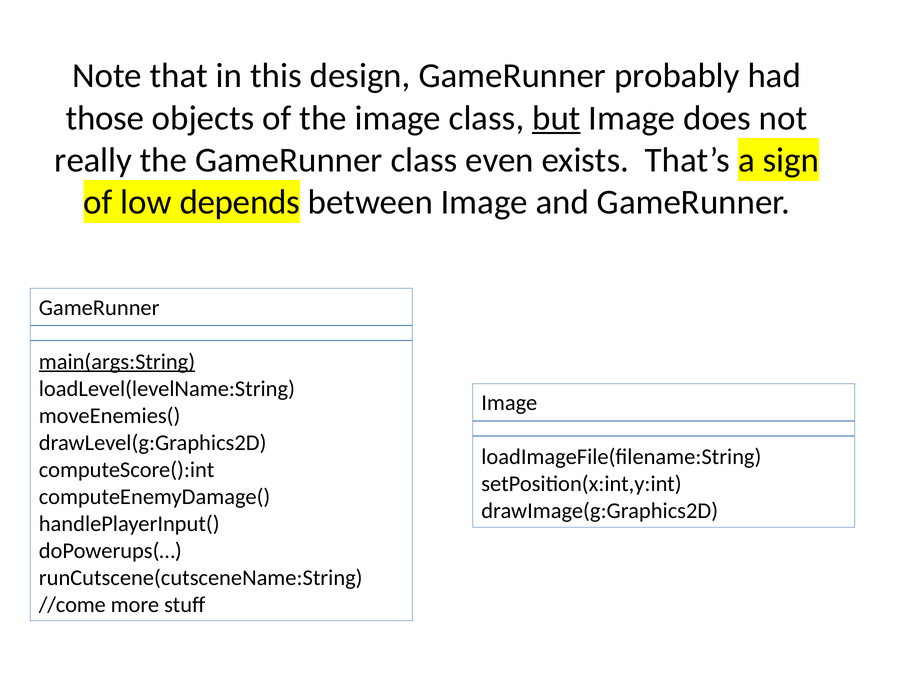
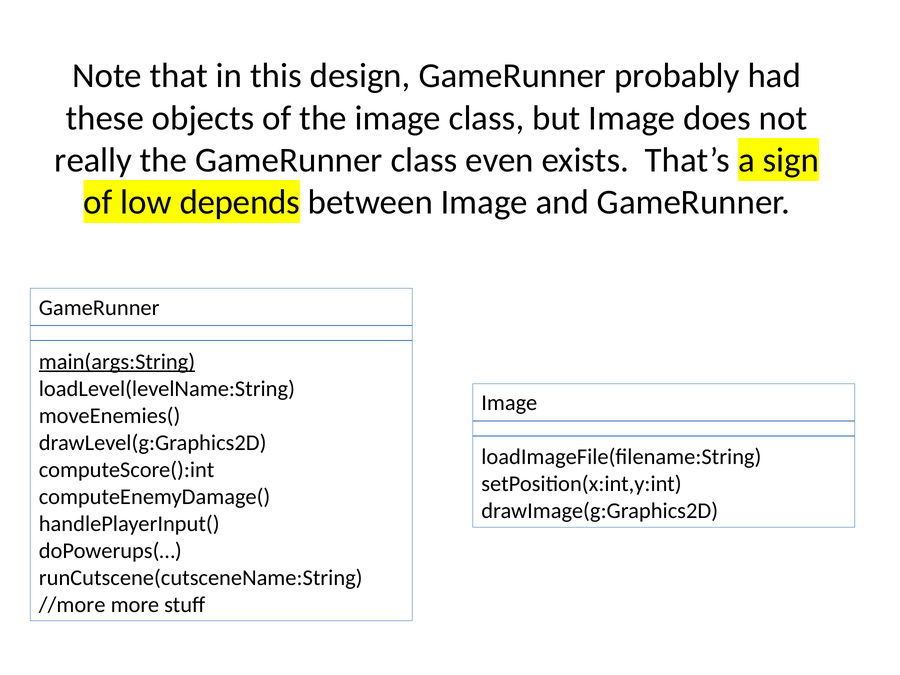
those: those -> these (105, 118)
but underline: present -> none (556, 118)
//come: //come -> //more (72, 605)
